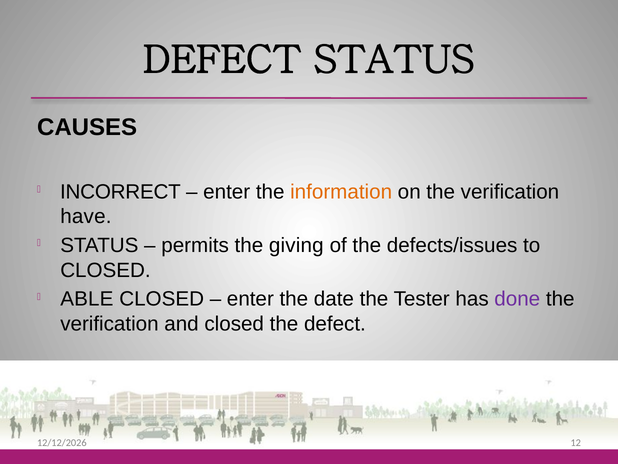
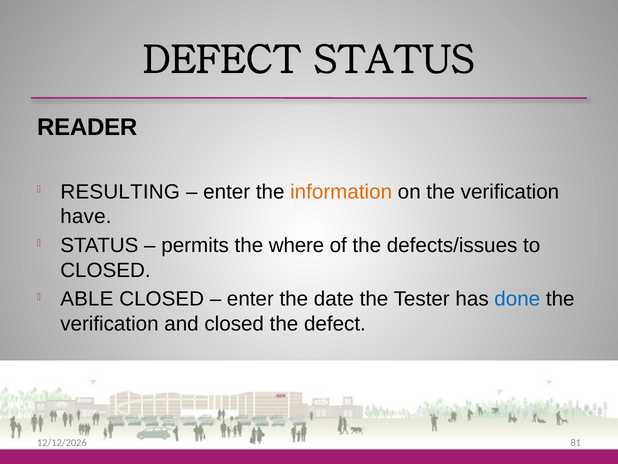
CAUSES: CAUSES -> READER (87, 127)
INCORRECT: INCORRECT -> RESULTING (120, 192)
giving: giving -> where (296, 245)
done colour: purple -> blue (517, 299)
12: 12 -> 81 (576, 443)
